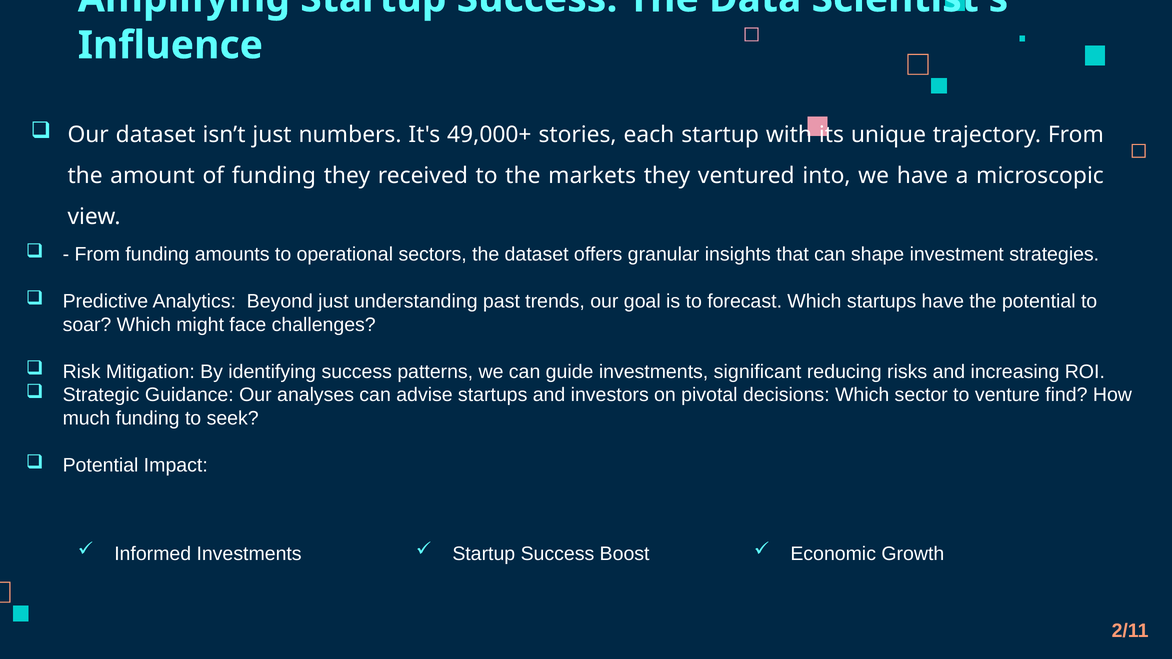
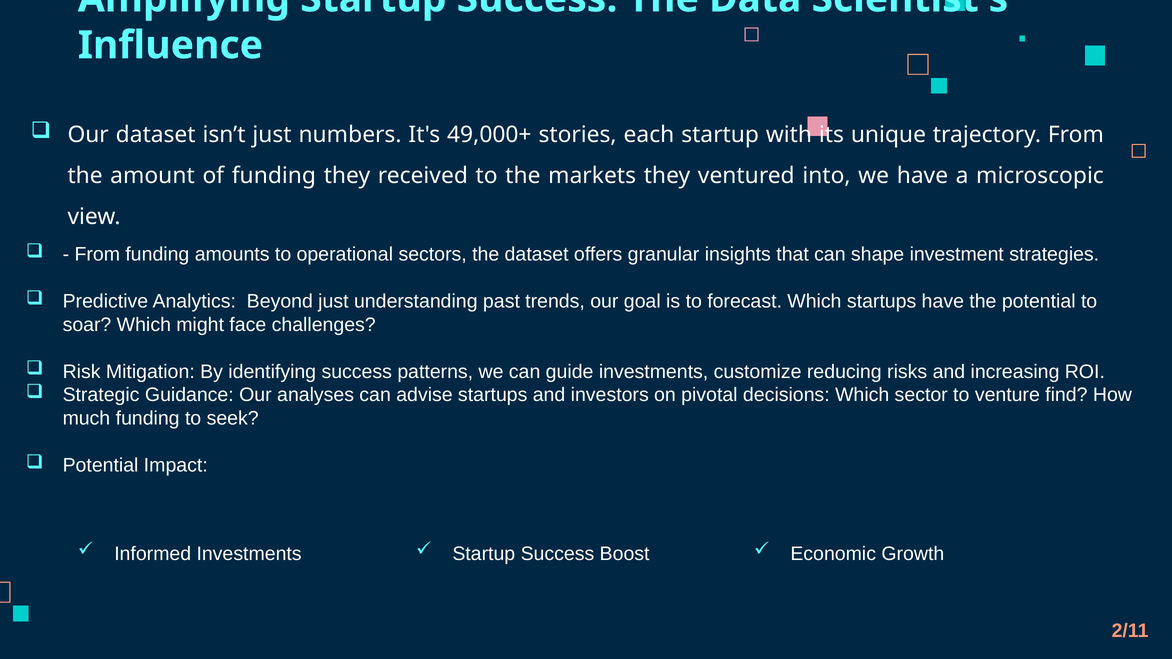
significant: significant -> customize (758, 372)
